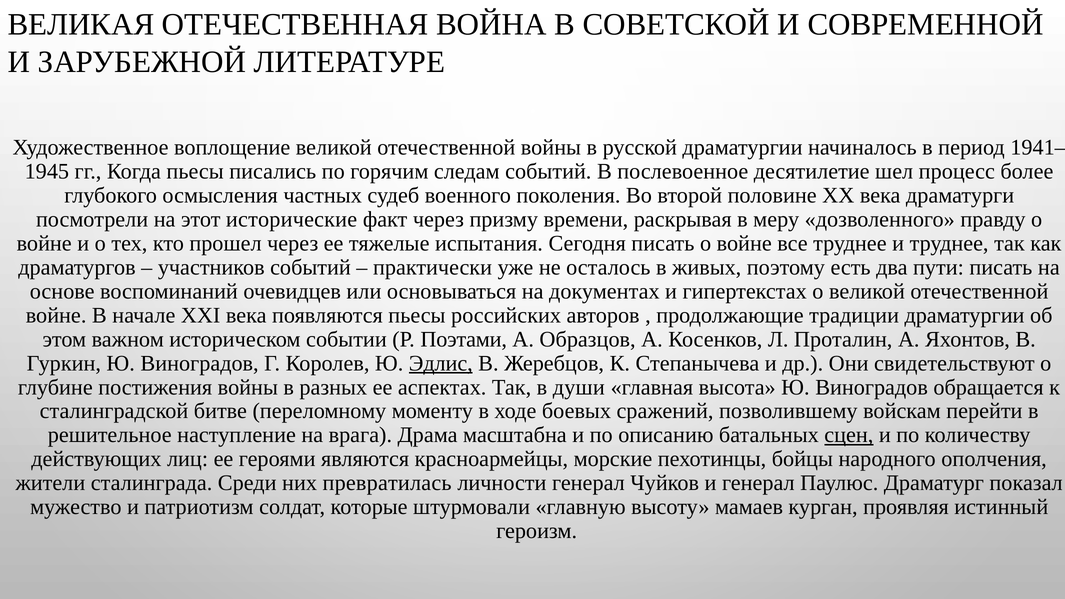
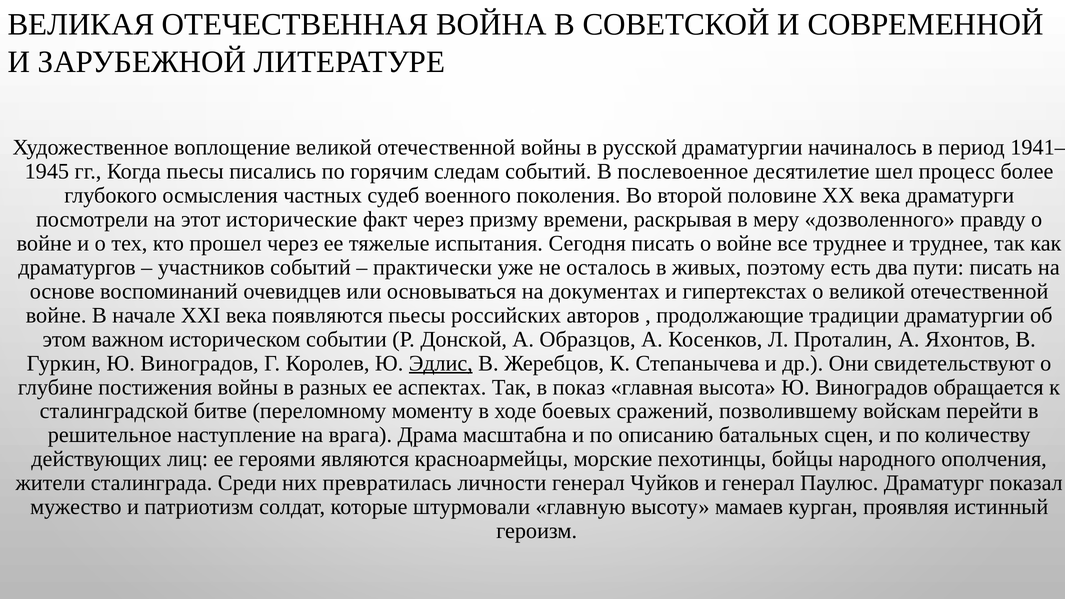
Поэтами: Поэтами -> Донской (464, 339)
души: души -> показ (579, 387)
сцен underline: present -> none (849, 435)
